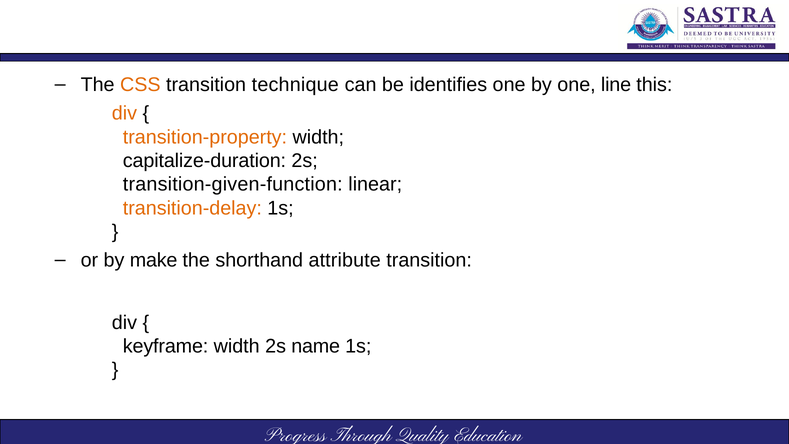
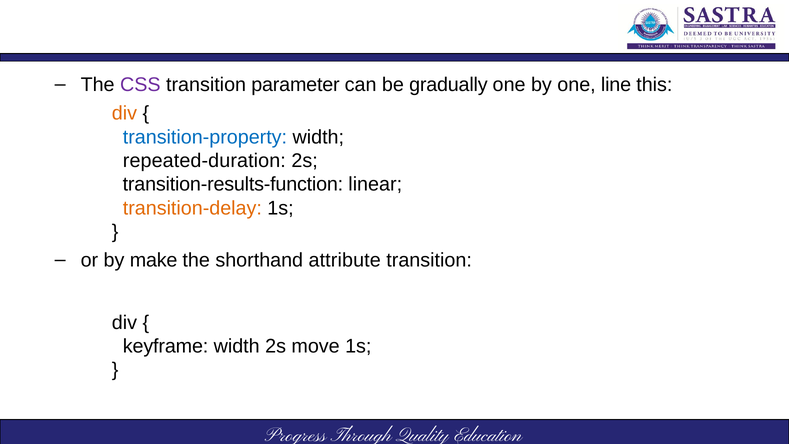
CSS colour: orange -> purple (140, 85)
technique: technique -> parameter (295, 85)
identifies: identifies -> gradually (448, 85)
transition-property colour: orange -> blue (205, 137)
capitalize-duration: capitalize-duration -> repeated-duration (204, 161)
transition-given-function: transition-given-function -> transition-results-function (233, 184)
name: name -> move (316, 346)
